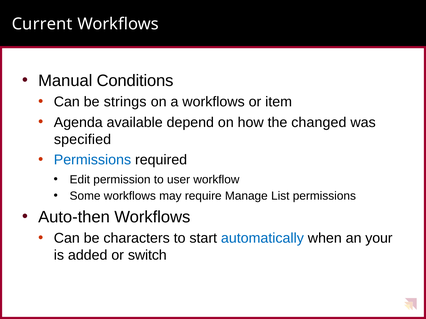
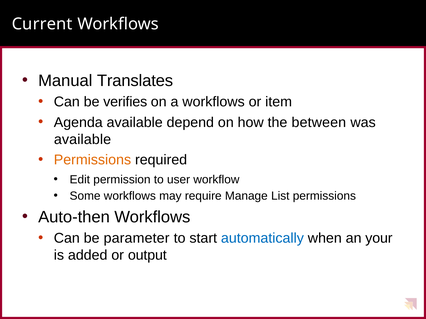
Conditions: Conditions -> Translates (135, 81)
strings: strings -> verifies (125, 102)
changed: changed -> between (319, 123)
specified: specified -> available (83, 140)
Permissions colour: blue -> orange (92, 160)
characters: characters -> parameter (137, 239)
switch: switch -> output (147, 256)
